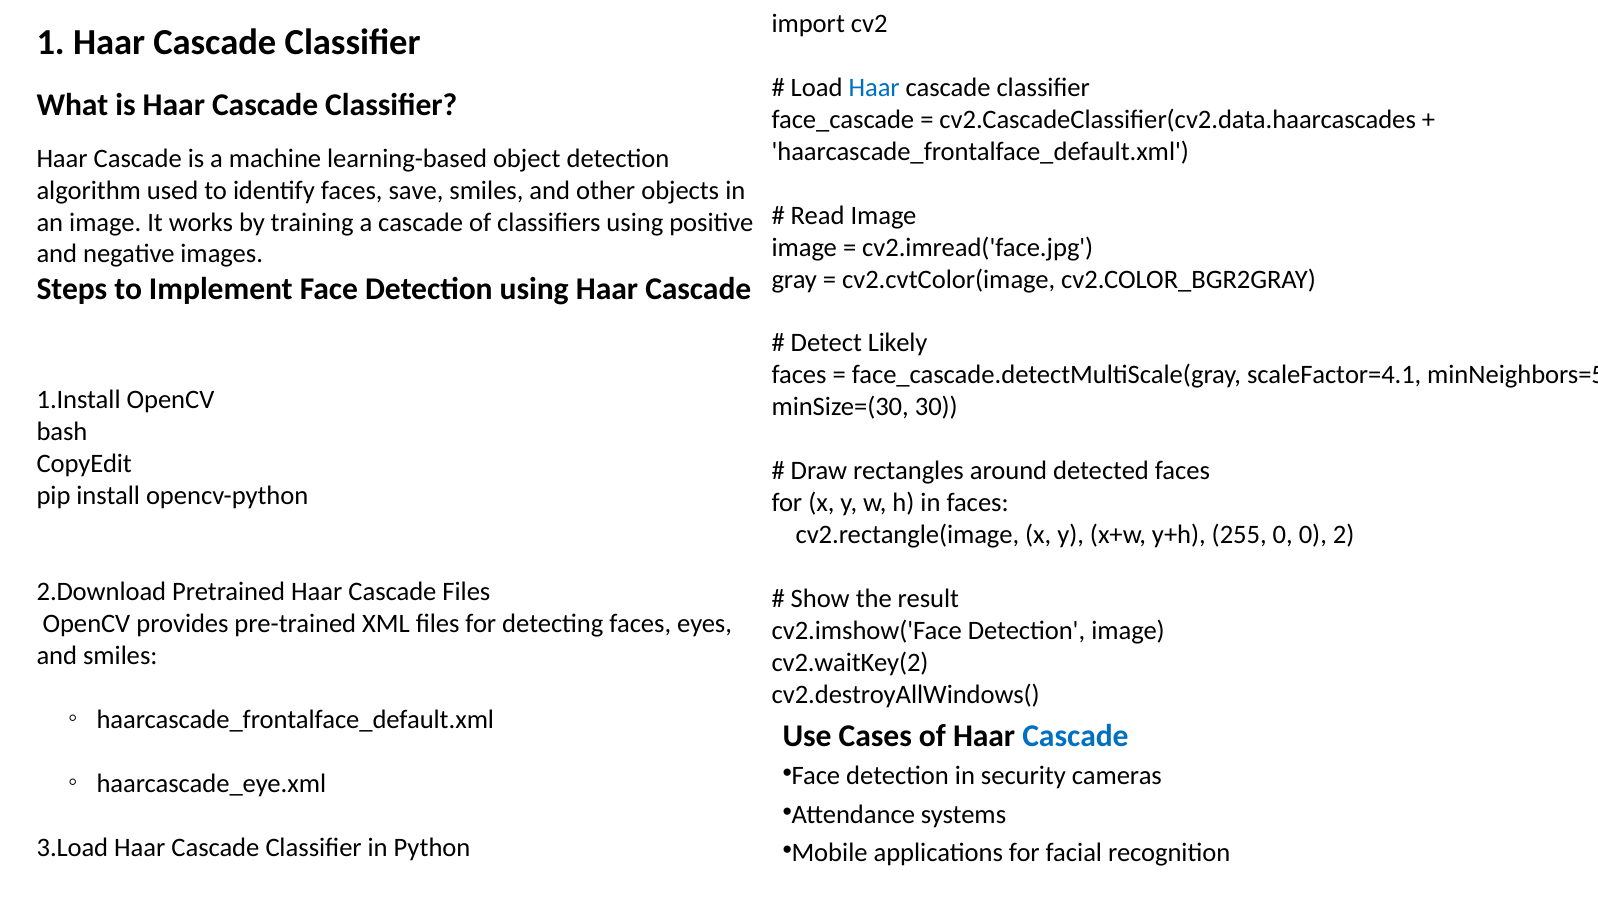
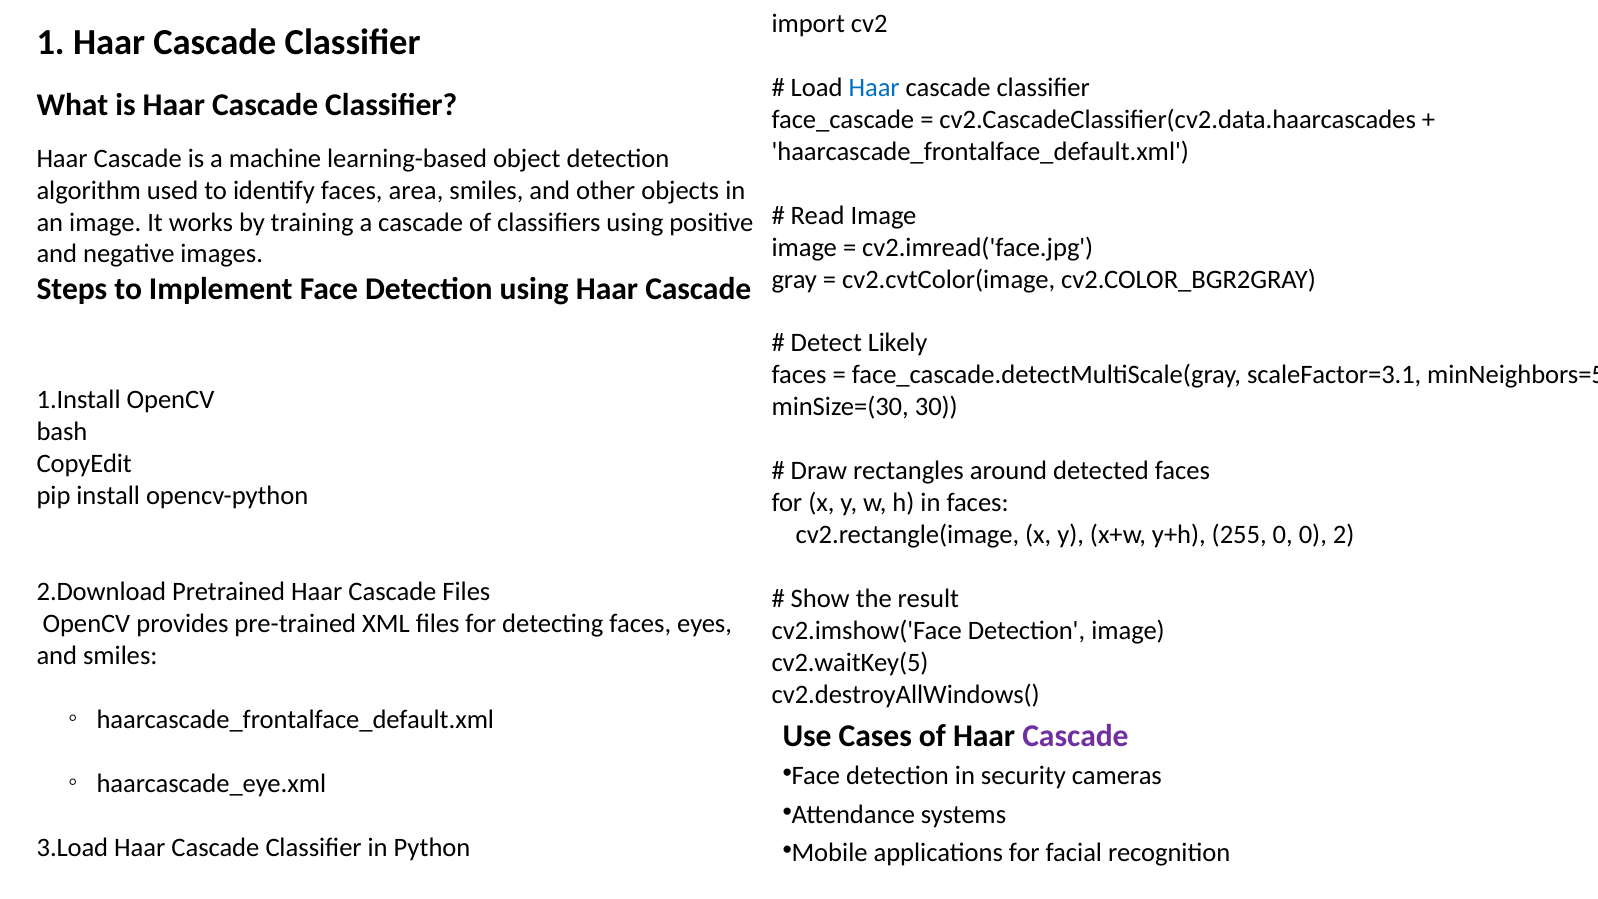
save: save -> area (416, 190)
scaleFactor=4.1: scaleFactor=4.1 -> scaleFactor=3.1 (1334, 375)
cv2.waitKey(2: cv2.waitKey(2 -> cv2.waitKey(5 (850, 663)
Cascade colour: blue -> purple (1075, 736)
